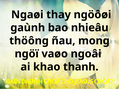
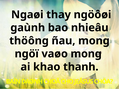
vaøo ngoâi: ngoâi -> mong (86, 54)
